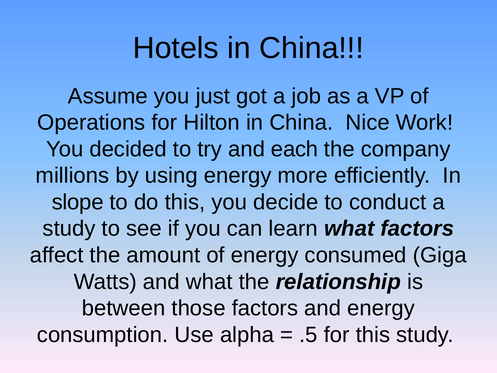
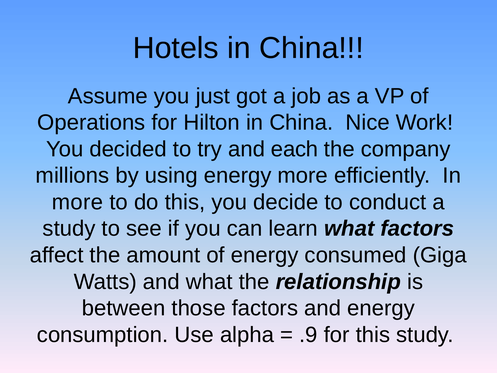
slope: slope -> more (77, 202)
.5: .5 -> .9 (308, 335)
